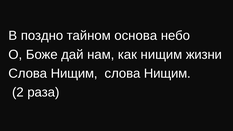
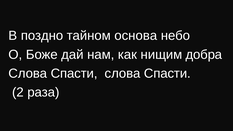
жизни: жизни -> добра (204, 55)
Нищим: Нищим -> Спасти (74, 73)
Нищим: Нищим -> Спасти (167, 73)
